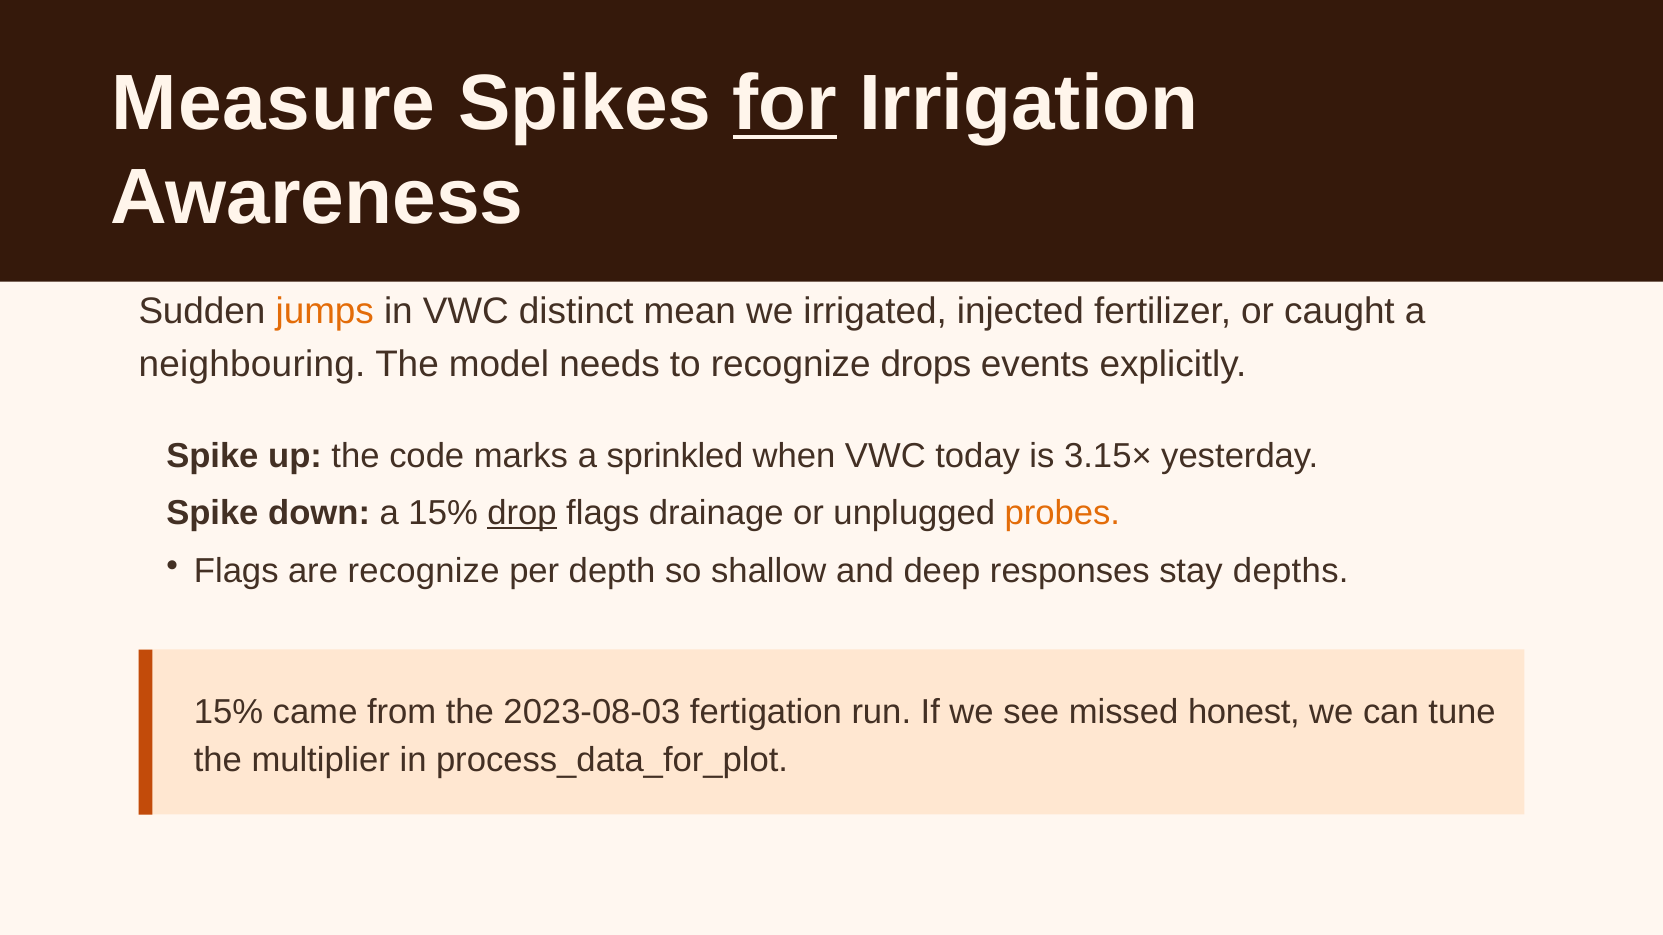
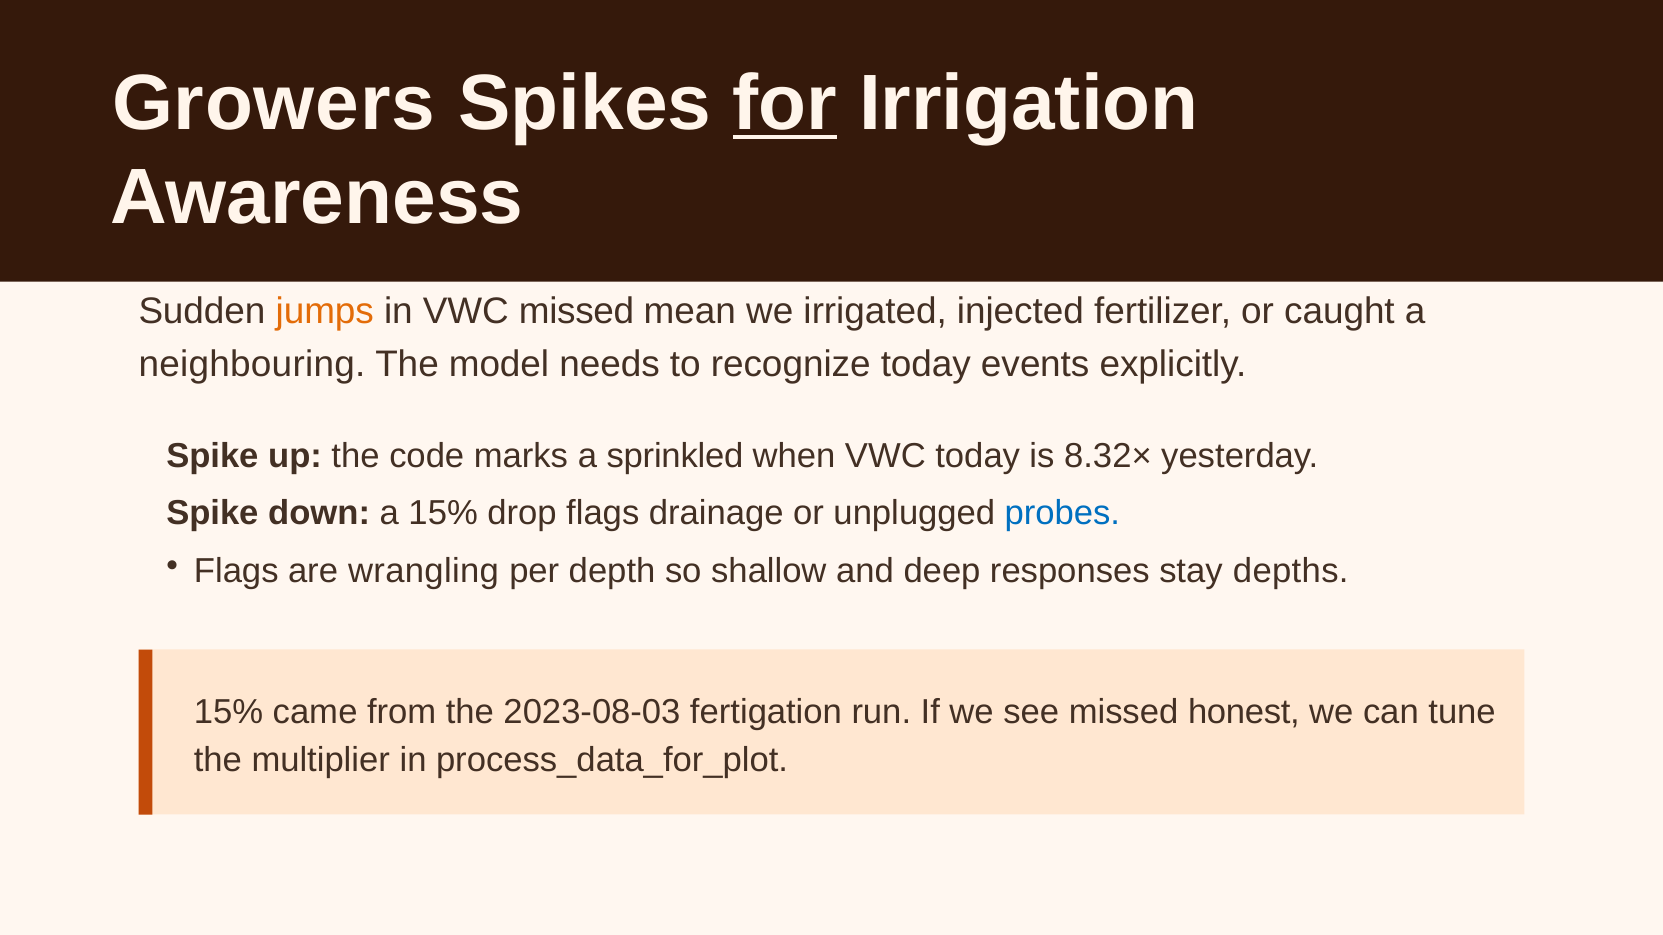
Measure: Measure -> Growers (274, 103)
VWC distinct: distinct -> missed (576, 311)
recognize drops: drops -> today (926, 365)
3.15×: 3.15× -> 8.32× (1108, 456)
drop underline: present -> none (522, 514)
probes colour: orange -> blue (1062, 514)
are recognize: recognize -> wrangling (424, 571)
